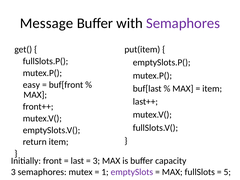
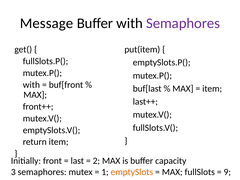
easy: easy -> with (31, 85)
3: 3 -> 2 (96, 161)
emptySlots colour: purple -> orange (132, 172)
5: 5 -> 9 (227, 172)
